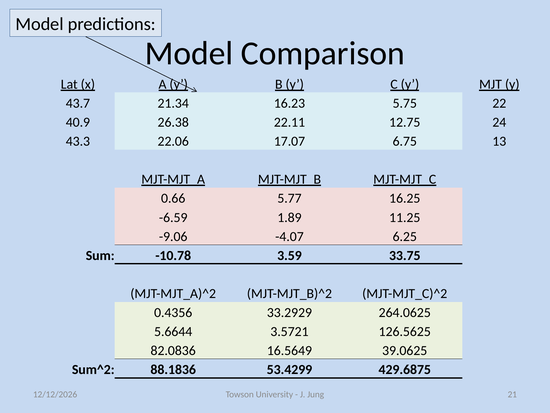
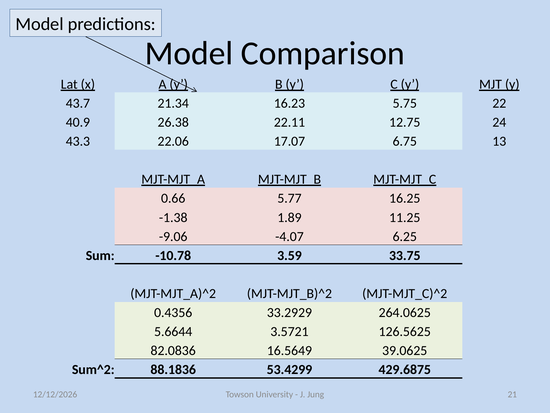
-6.59: -6.59 -> -1.38 (173, 217)
